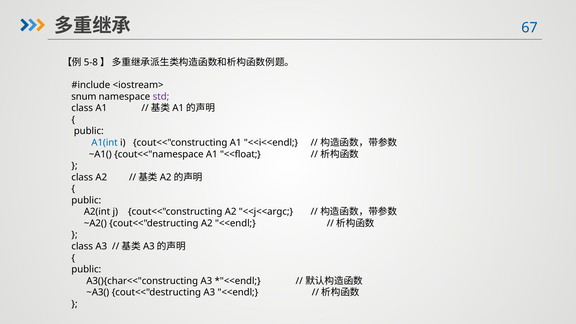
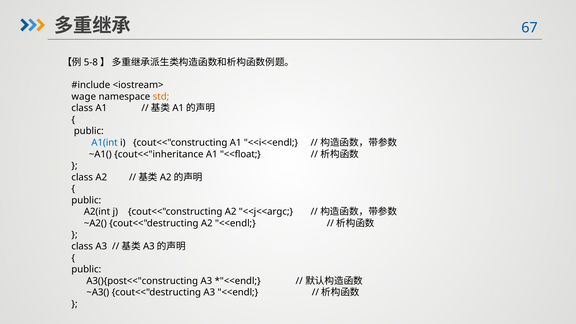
snum: snum -> wage (84, 97)
std colour: purple -> orange (161, 97)
cout<<"namespace: cout<<"namespace -> cout<<"inheritance (159, 154)
A3(){char<<"constructing: A3(){char<<"constructing -> A3(){post<<"constructing (142, 281)
